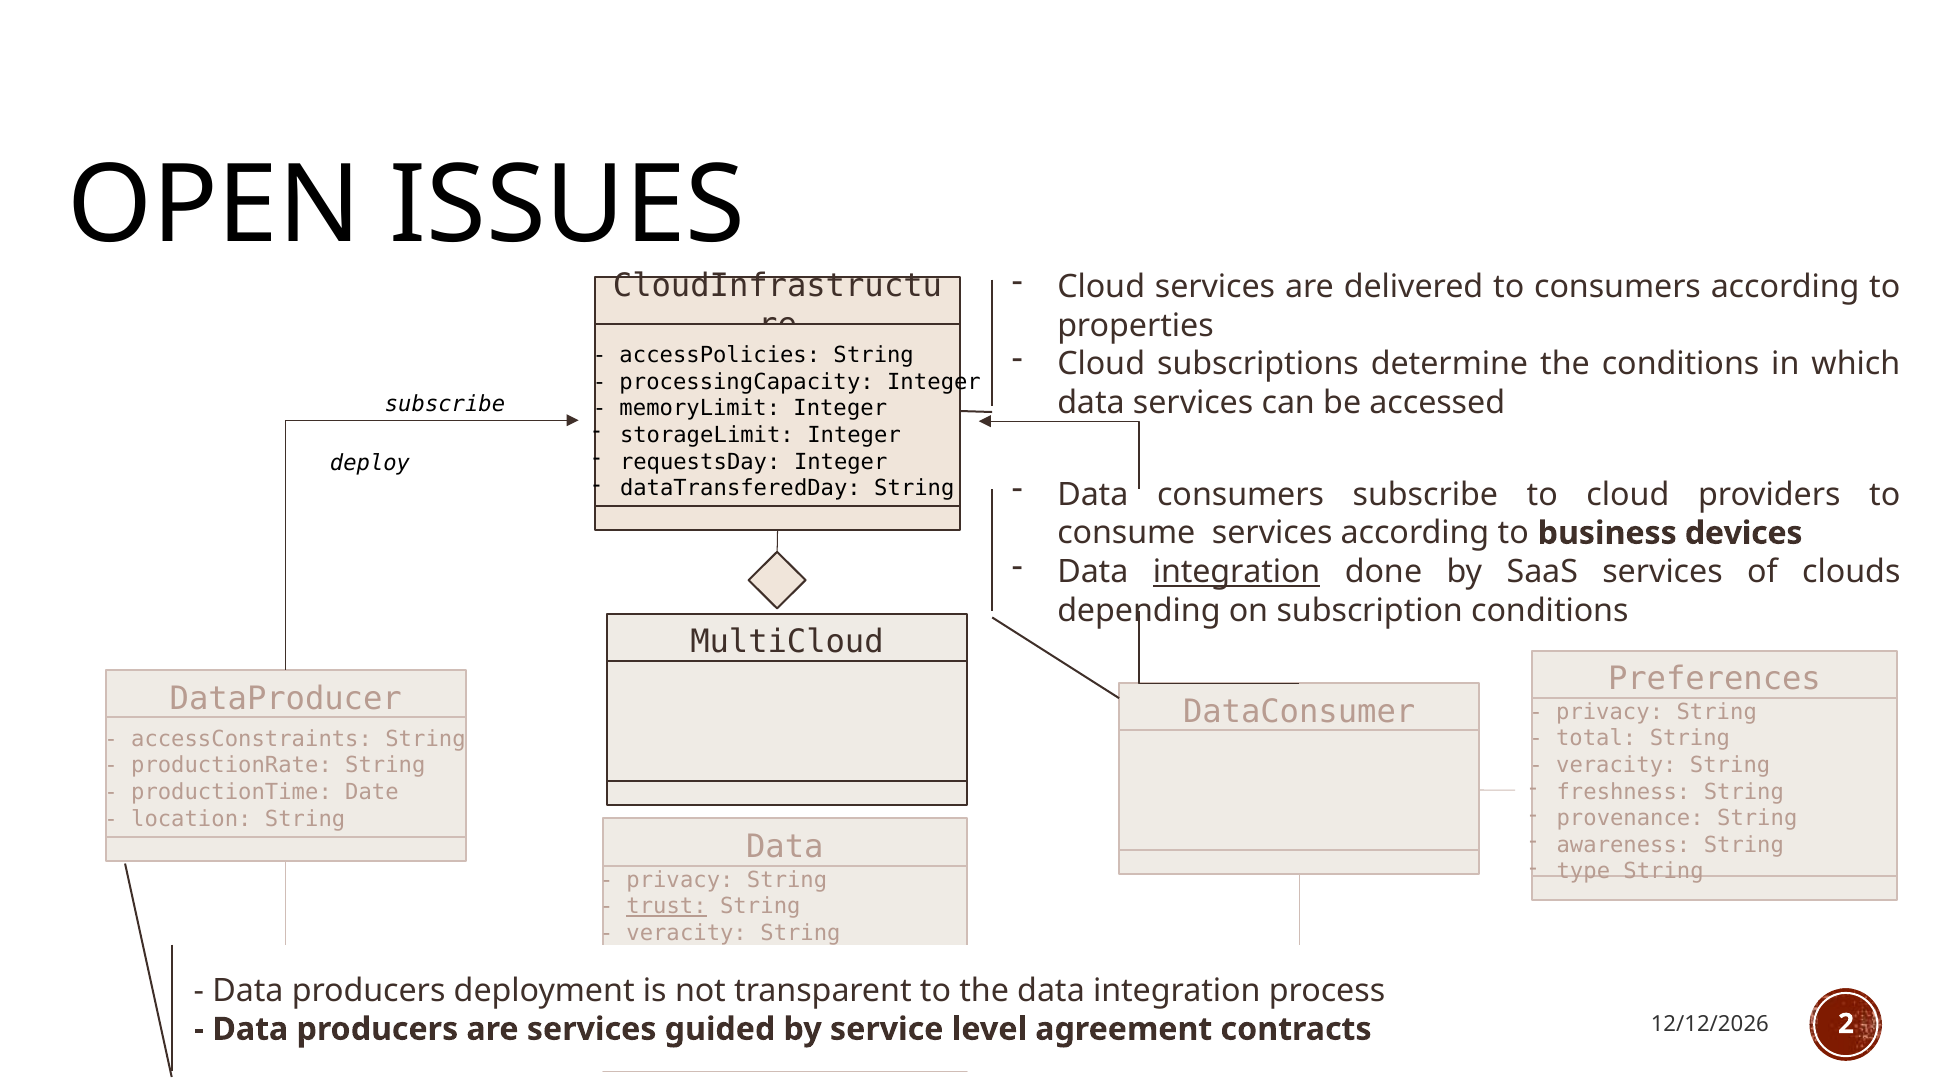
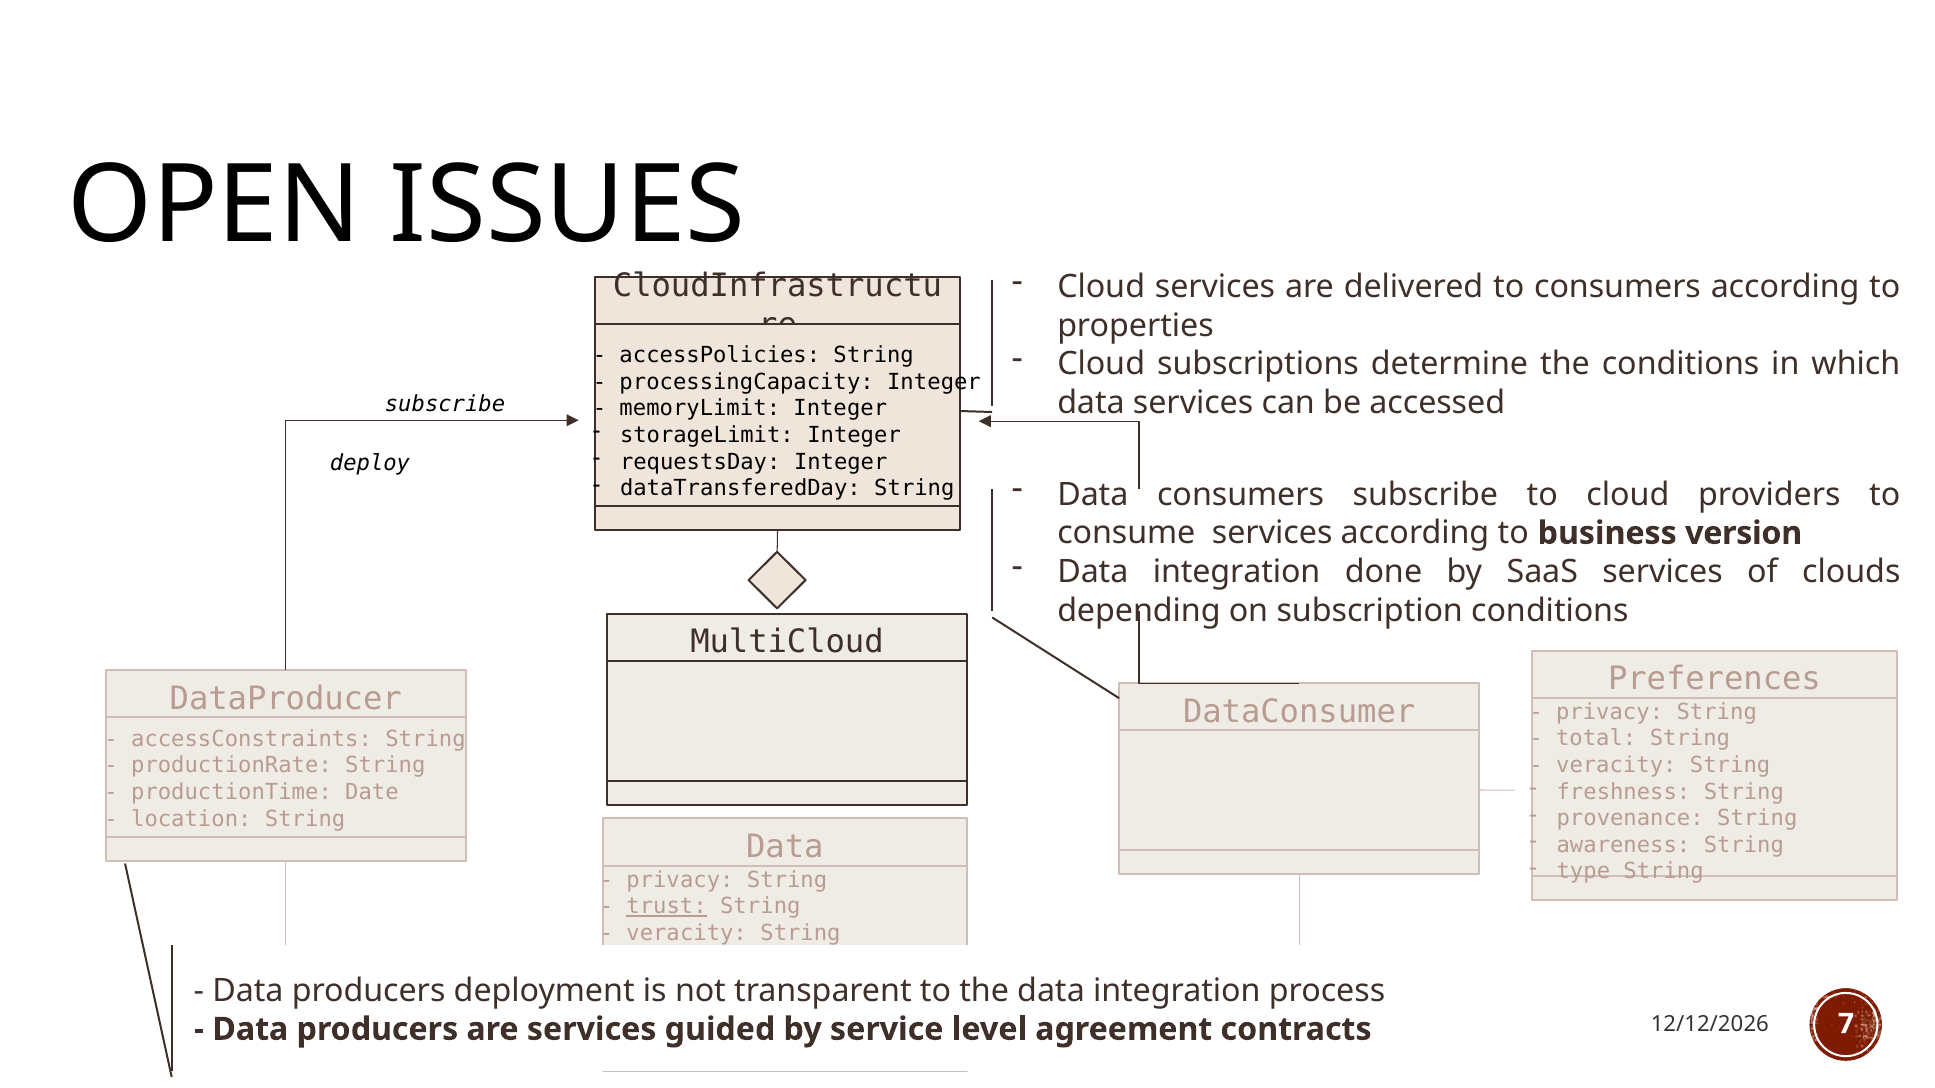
devices: devices -> version (1744, 533)
integration underline: present -> none (1237, 572)
2: 2 -> 7 (1846, 1024)
